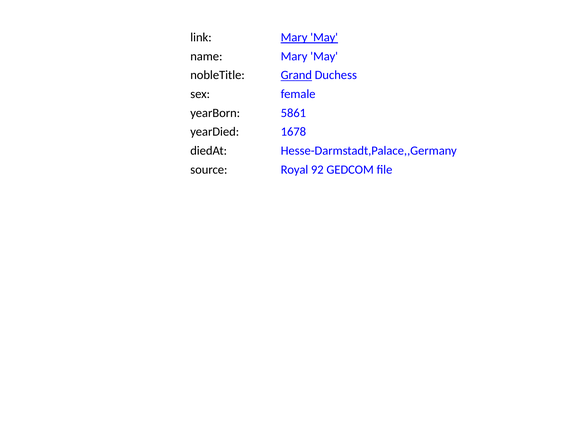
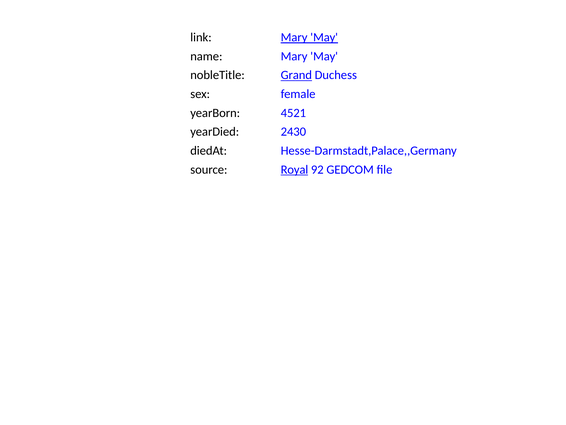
5861: 5861 -> 4521 (293, 113)
1678: 1678 -> 2430 (293, 132)
Royal underline: none -> present (294, 169)
